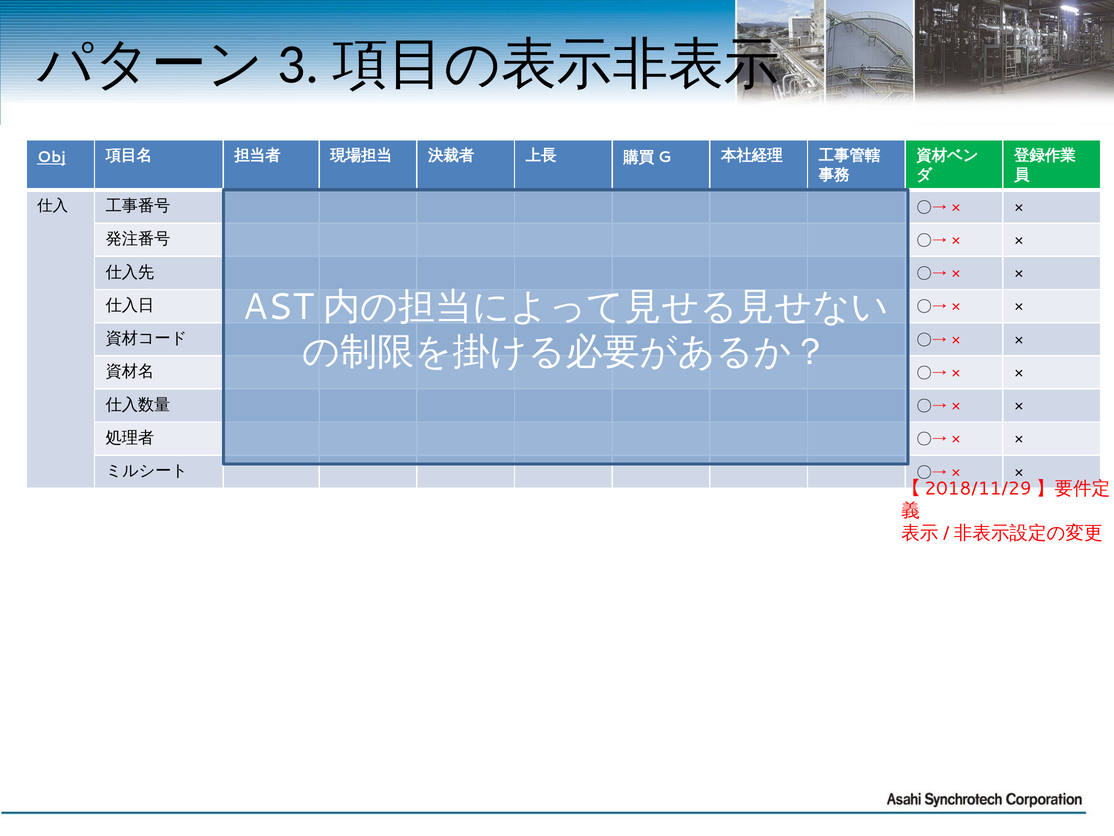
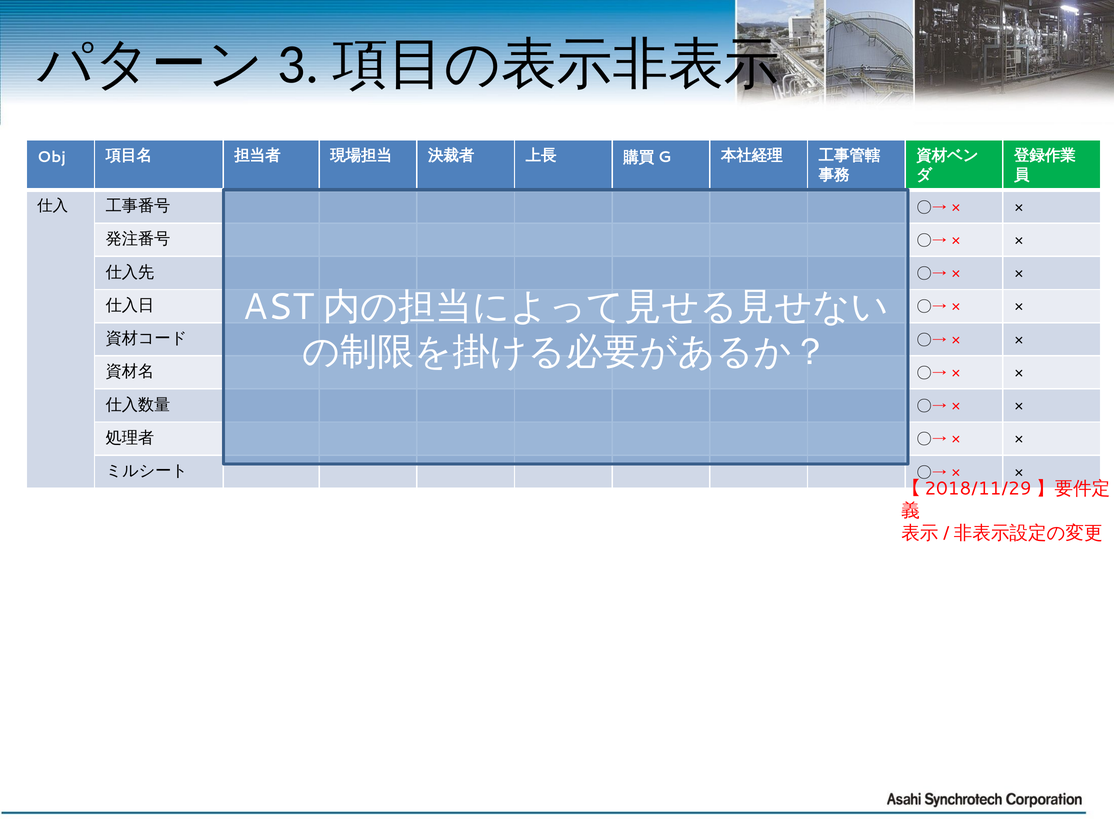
Obj underline: present -> none (52, 157)
